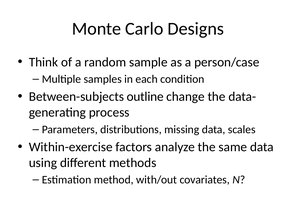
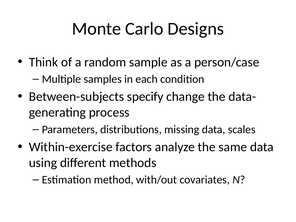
outline: outline -> specify (145, 97)
